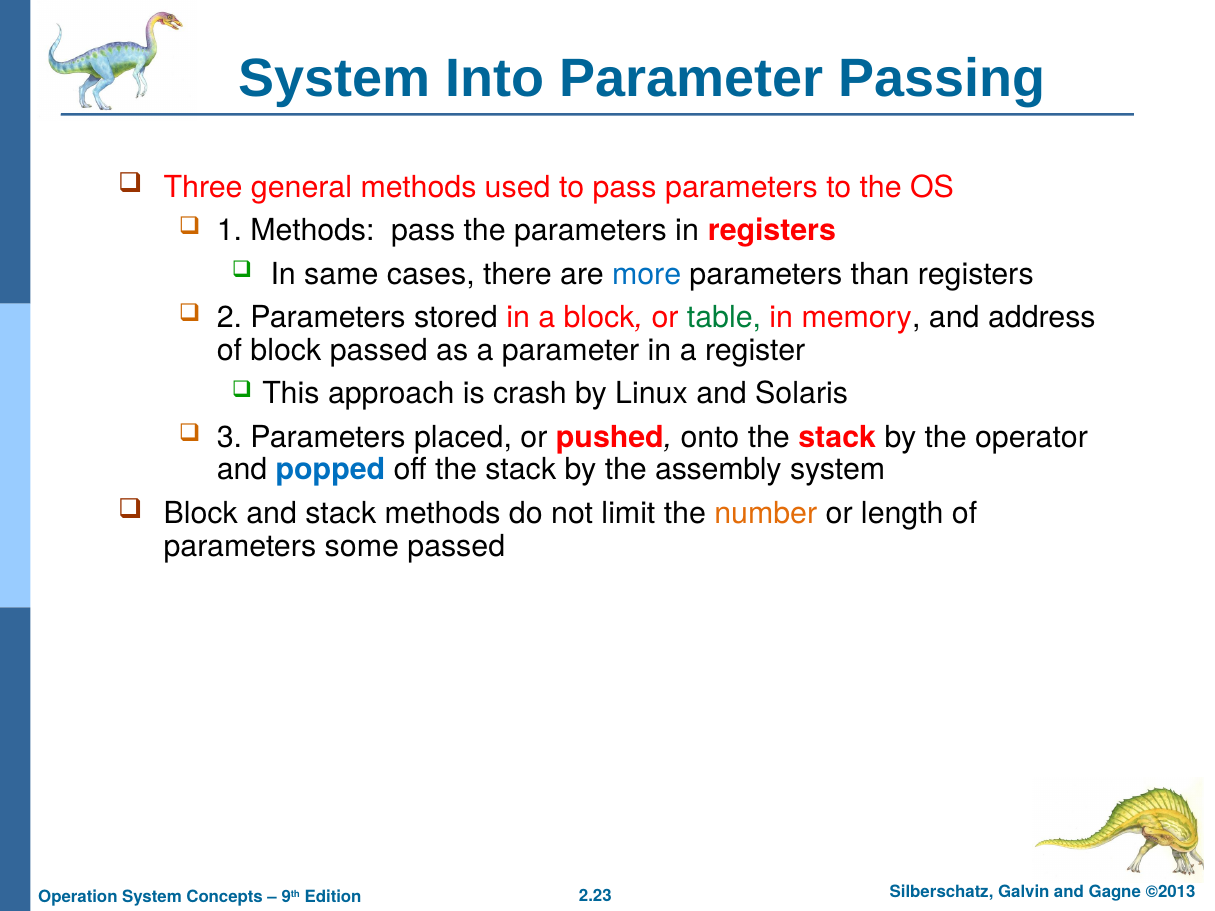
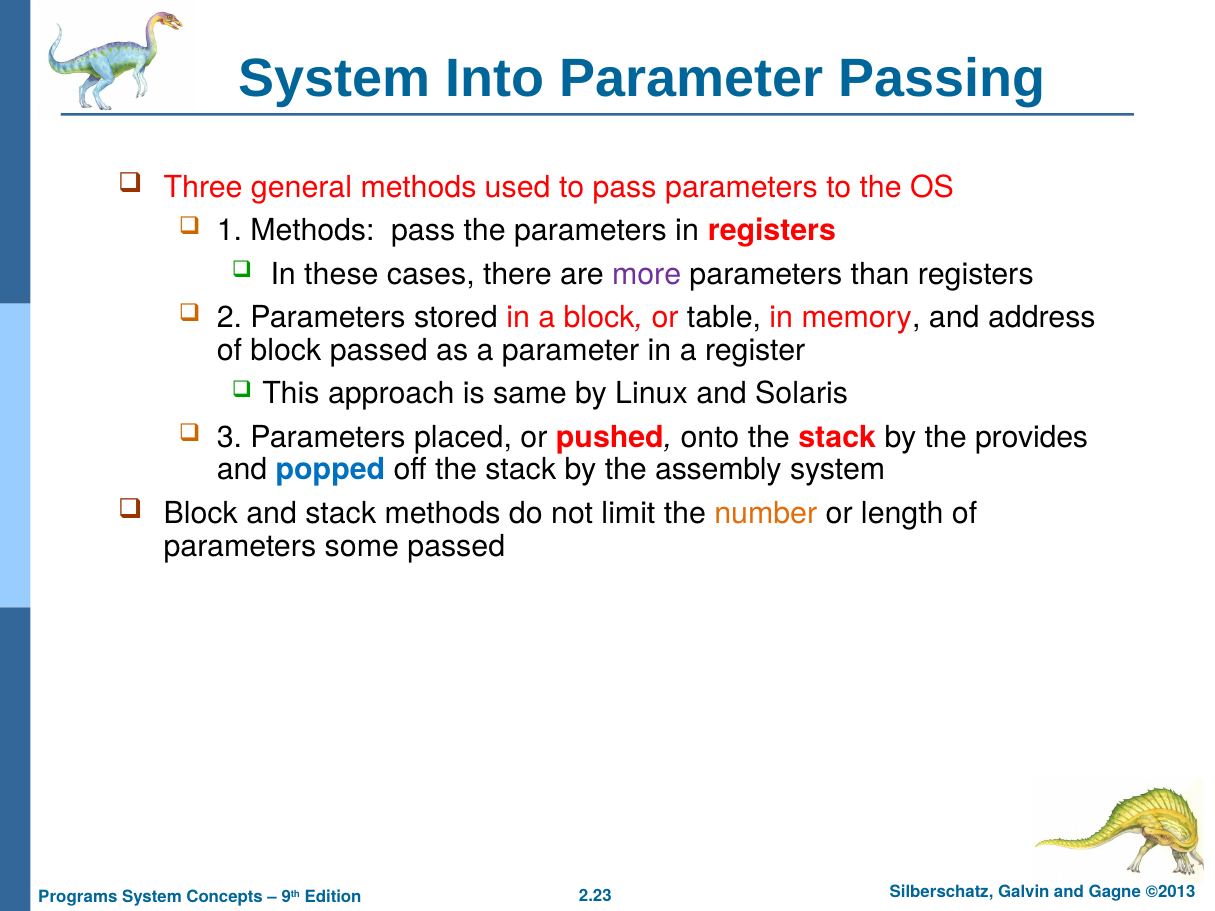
same: same -> these (341, 274)
more colour: blue -> purple (647, 274)
table colour: green -> black (724, 318)
crash: crash -> same (530, 394)
operator: operator -> provides (1032, 437)
Operation: Operation -> Programs (78, 897)
